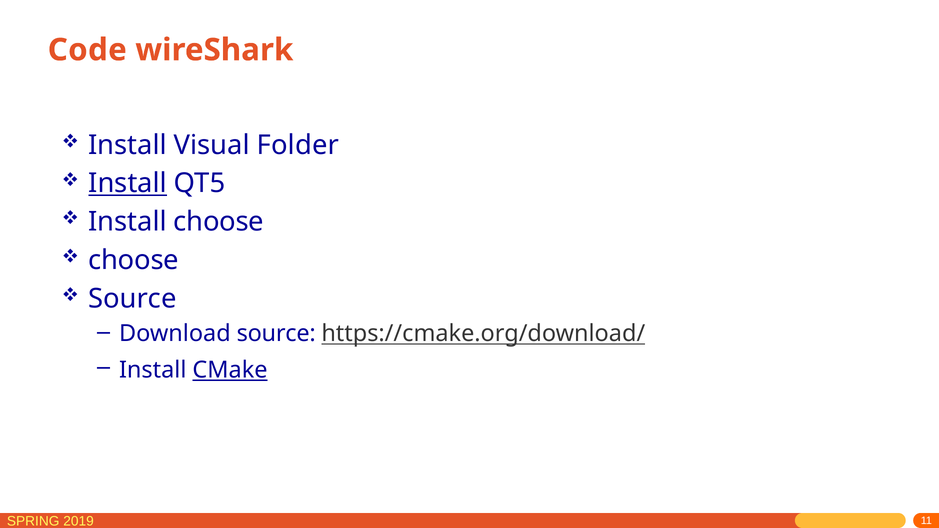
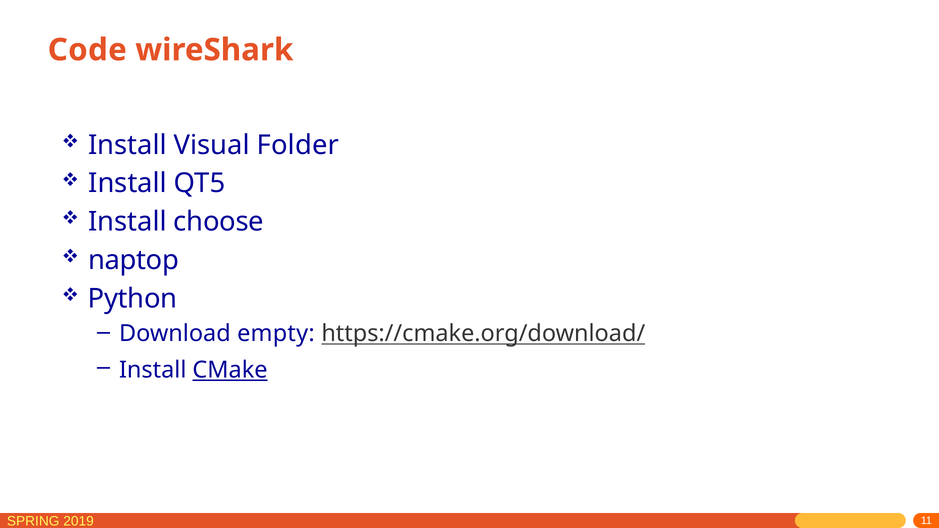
Install underline: present -> none (128, 183)
choose: choose -> naptop (134, 260)
Source: Source -> Python (133, 299)
Download source: source -> empty (276, 334)
